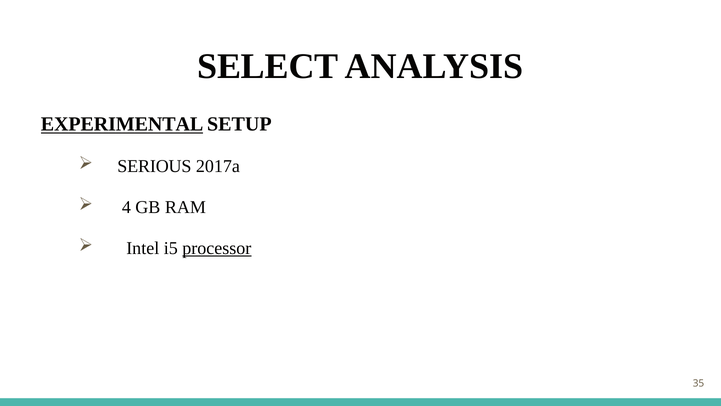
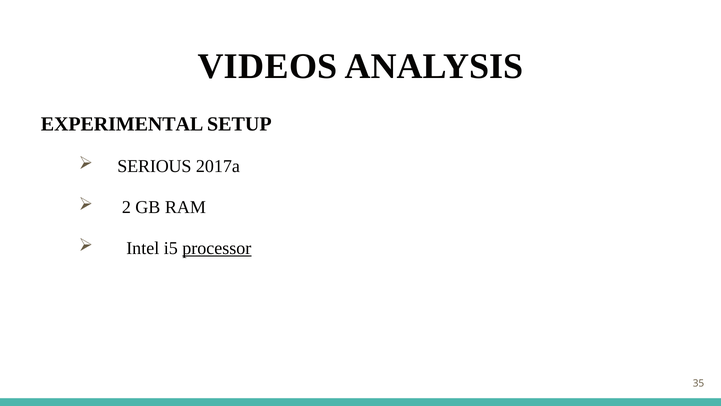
SELECT: SELECT -> VIDEOS (268, 66)
EXPERIMENTAL underline: present -> none (122, 124)
4: 4 -> 2 (126, 207)
